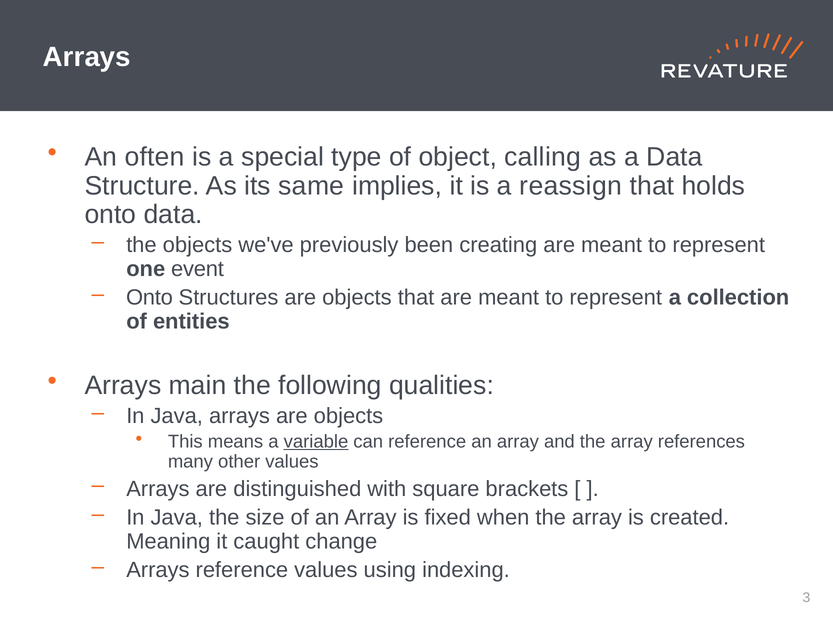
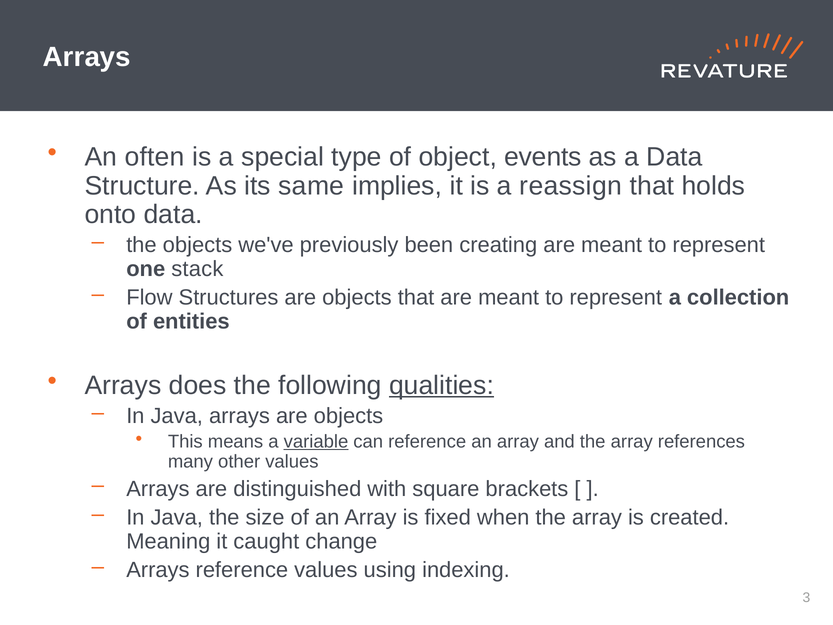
calling: calling -> events (543, 157)
event: event -> stack (197, 269)
Onto: Onto -> Flow (149, 297)
main: main -> does (198, 385)
qualities underline: none -> present (441, 385)
